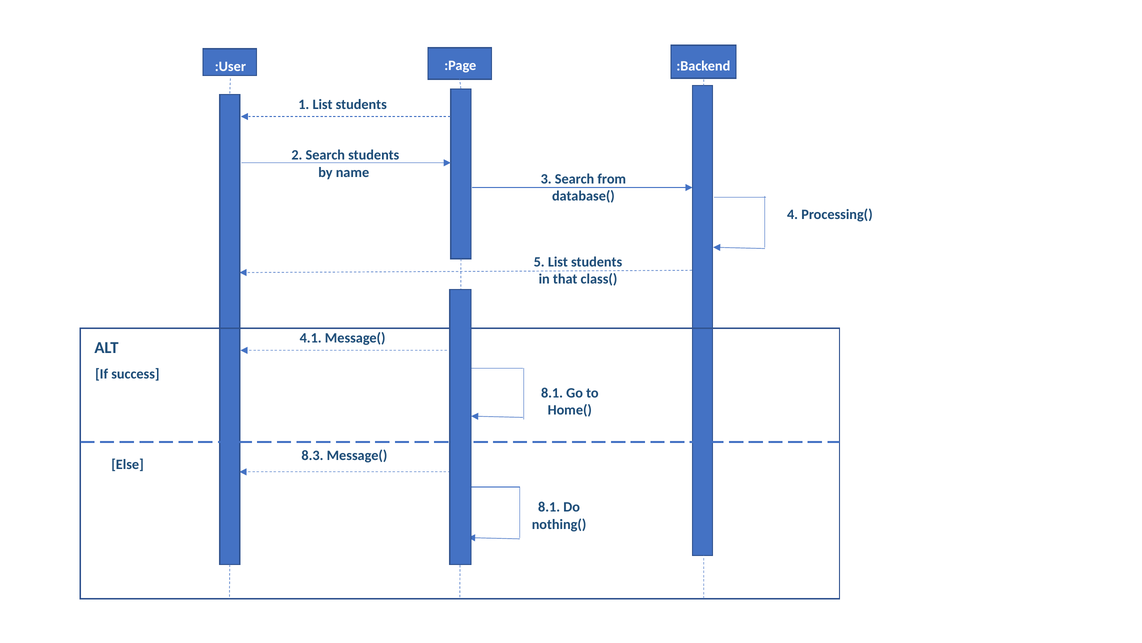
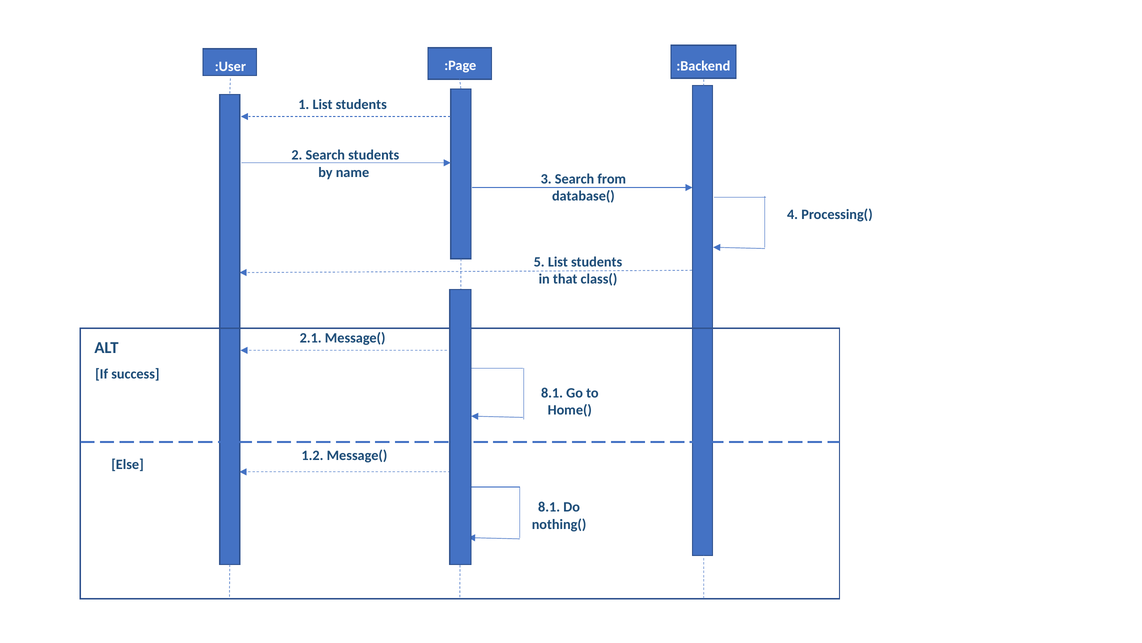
4.1: 4.1 -> 2.1 (311, 338)
8.3: 8.3 -> 1.2 (312, 455)
